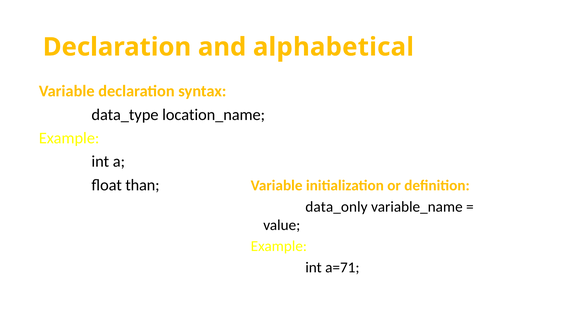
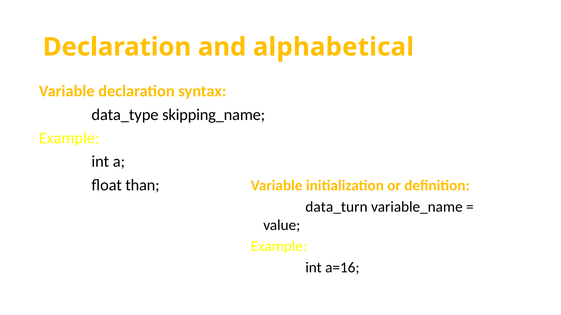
location_name: location_name -> skipping_name (214, 115)
data_only: data_only -> data_turn (336, 207)
a=71: a=71 -> a=16 (342, 268)
